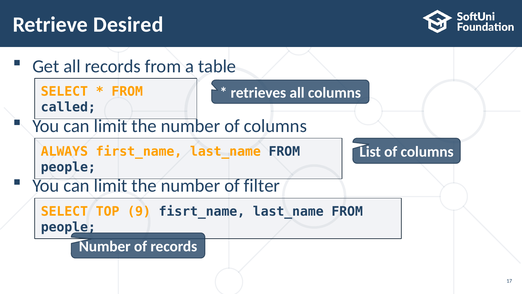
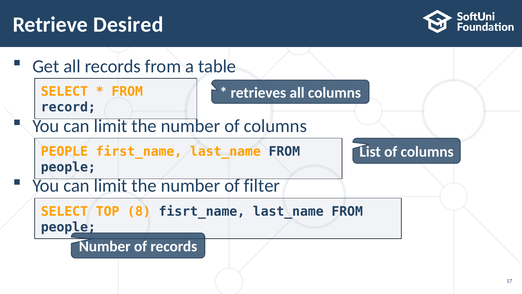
called: called -> record (68, 107)
ALWAYS: ALWAYS -> PEOPLE (64, 151)
9: 9 -> 8 (139, 211)
